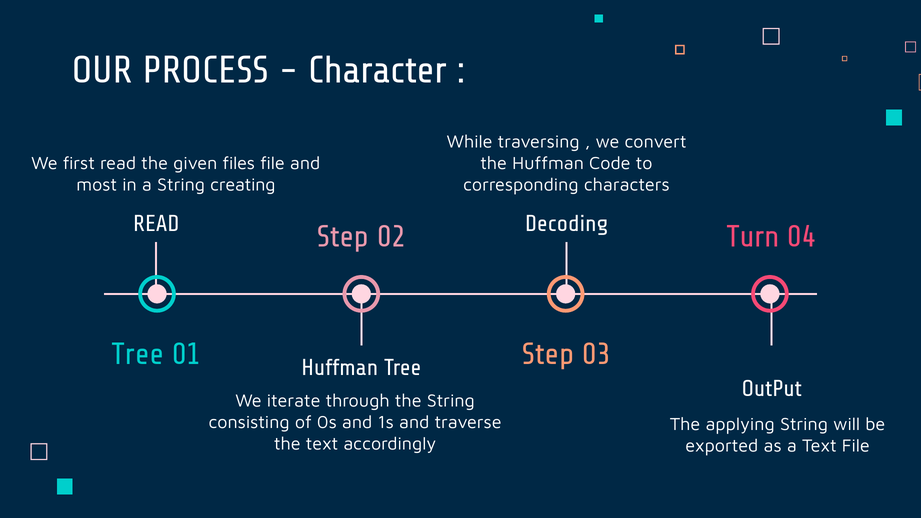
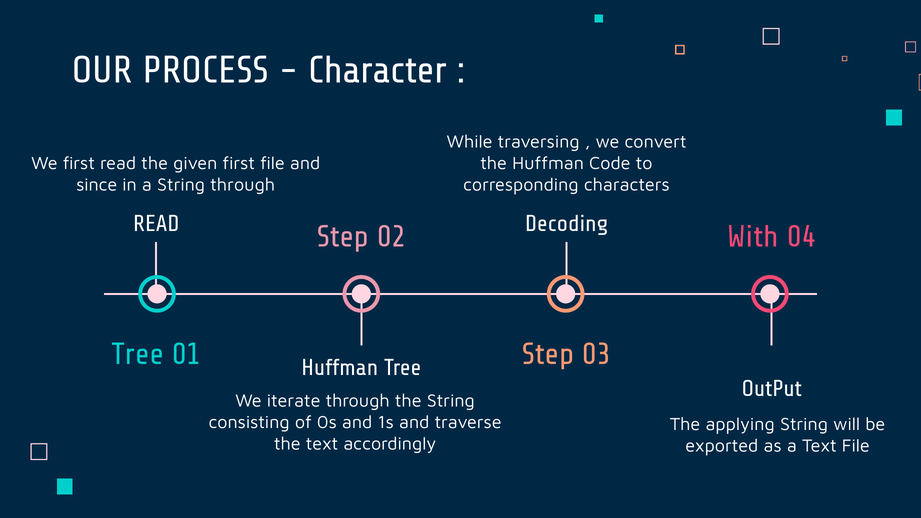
given files: files -> first (239, 163)
most: most -> since (97, 185)
String creating: creating -> through (243, 185)
Turn: Turn -> With (753, 237)
